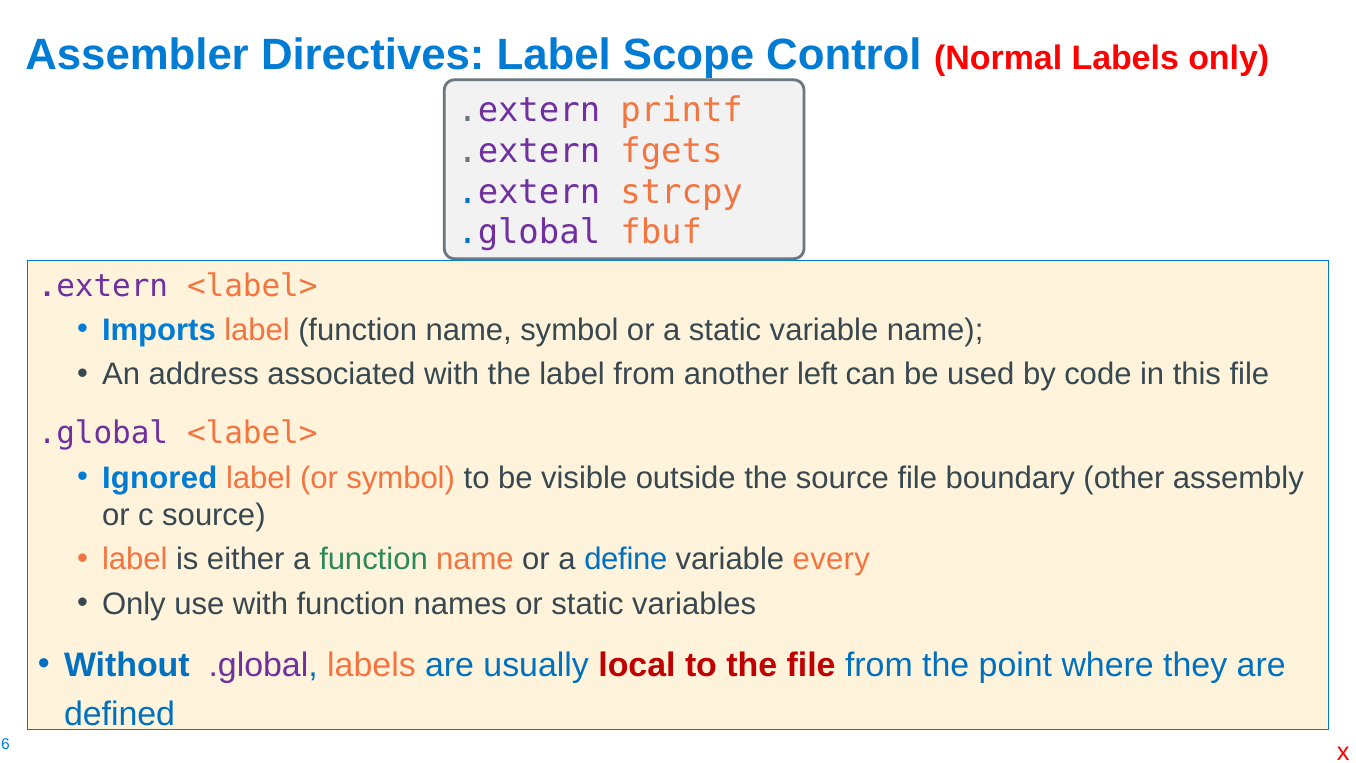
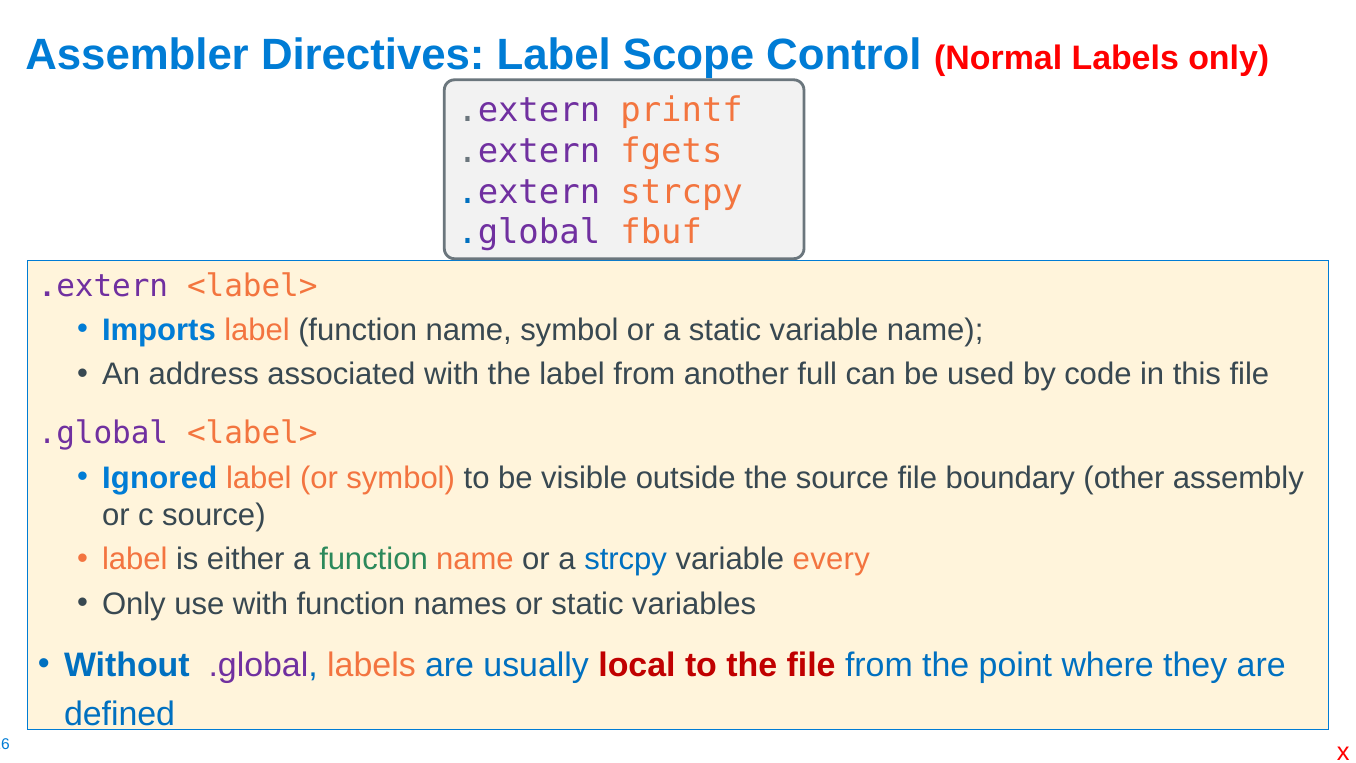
left: left -> full (817, 375)
a define: define -> strcpy (626, 559)
